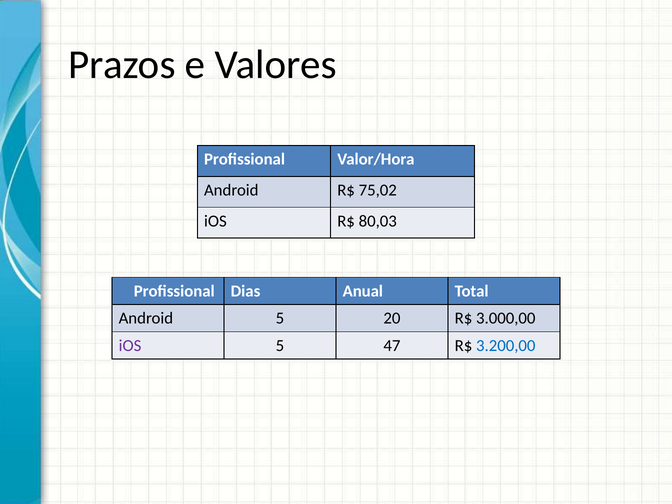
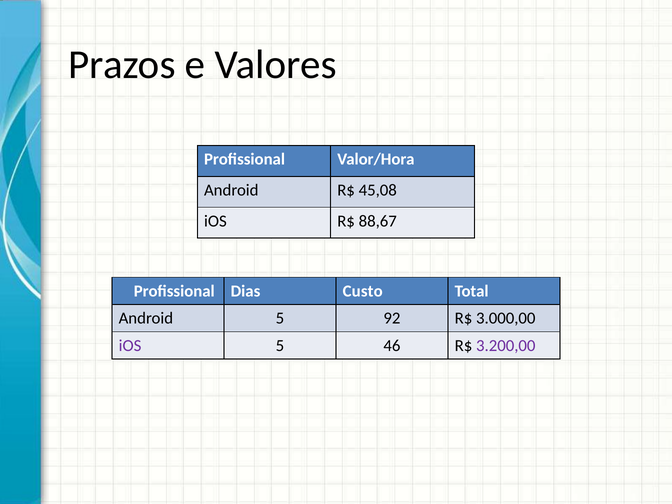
75,02: 75,02 -> 45,08 (378, 190)
80,03: 80,03 -> 88,67 (378, 221)
Anual: Anual -> Custo (363, 291)
20: 20 -> 92 (392, 318)
47: 47 -> 46 (392, 346)
3.200,00 colour: blue -> purple (506, 346)
